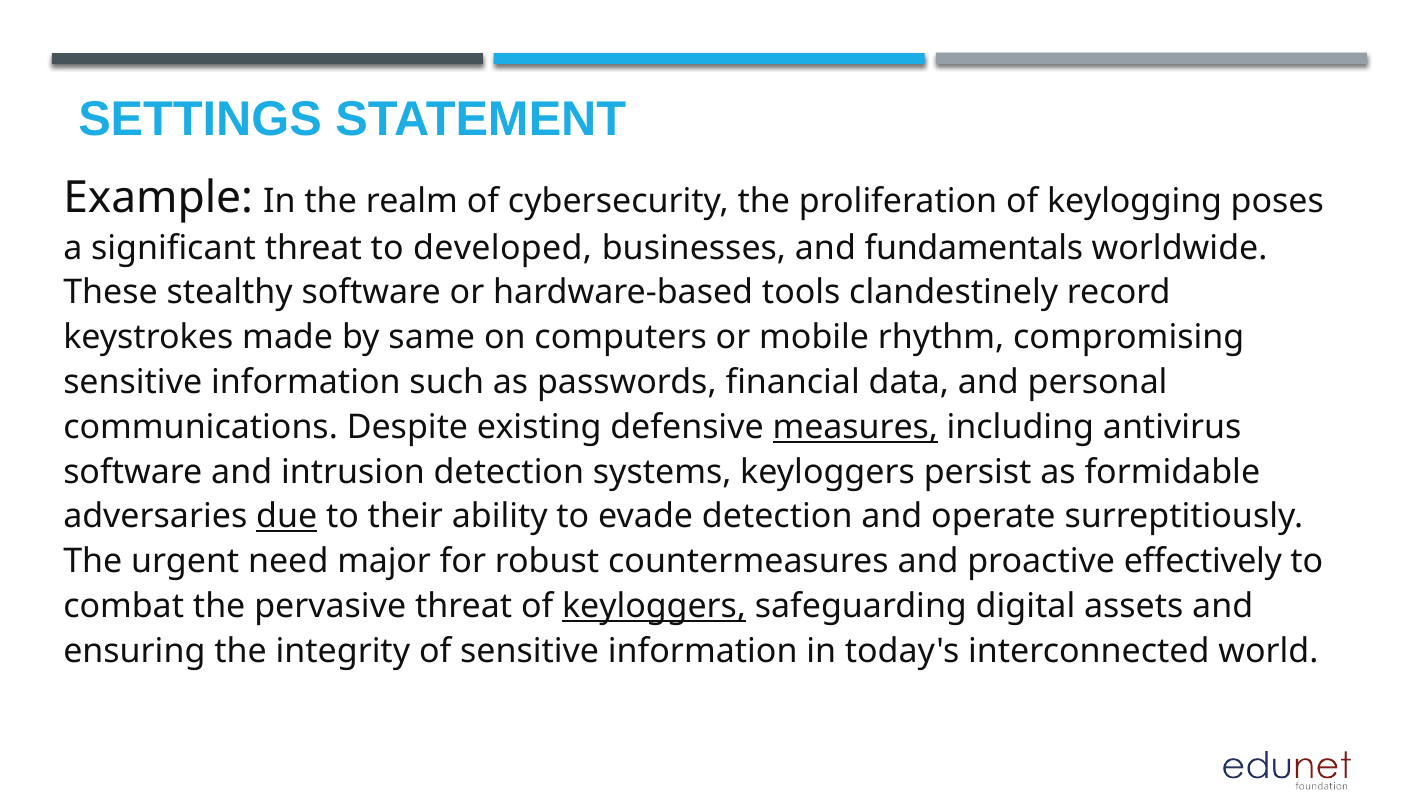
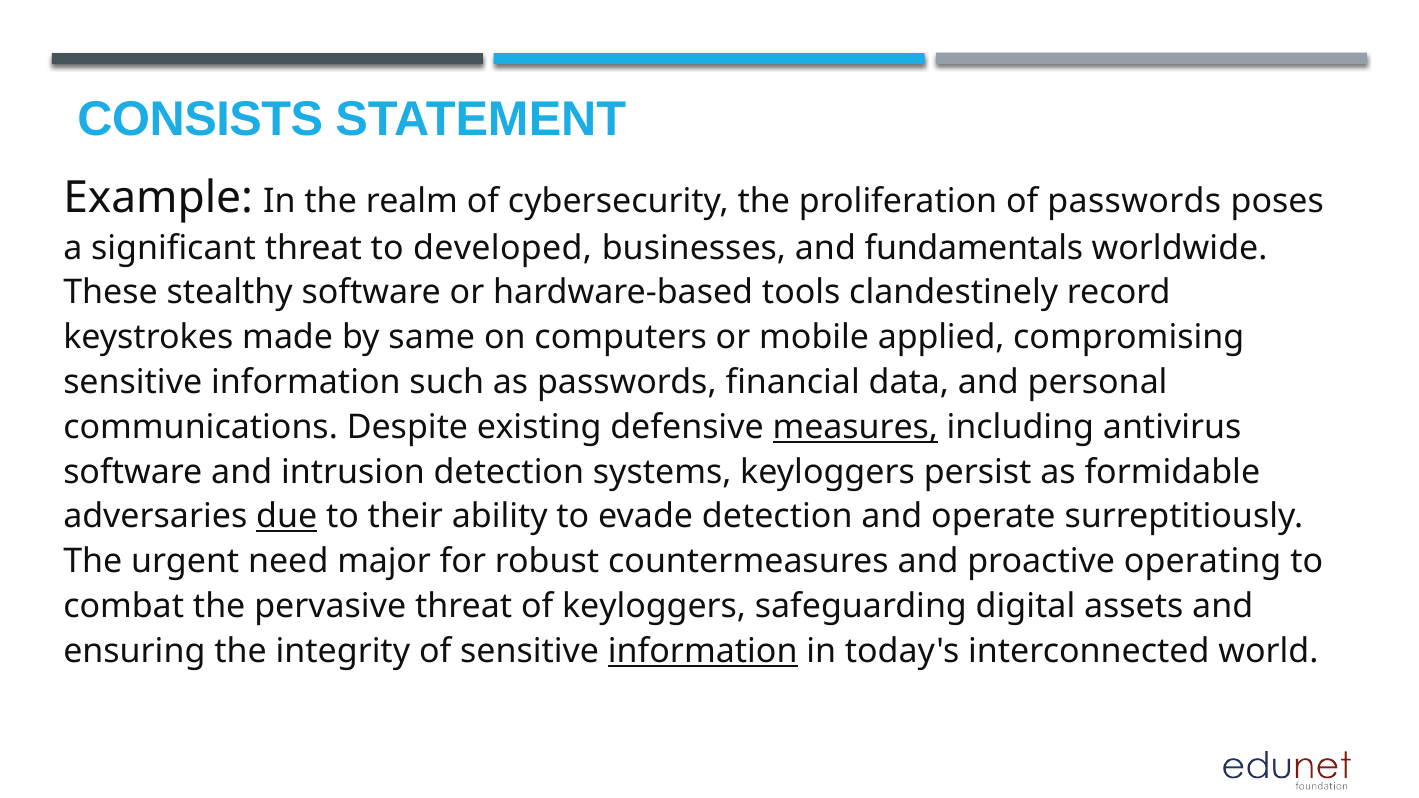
SETTINGS: SETTINGS -> CONSISTS (200, 120)
of keylogging: keylogging -> passwords (1134, 201)
rhythm: rhythm -> applied (941, 338)
effectively: effectively -> operating (1203, 562)
keyloggers underline: present -> none (654, 607)
information underline: none -> present (703, 651)
